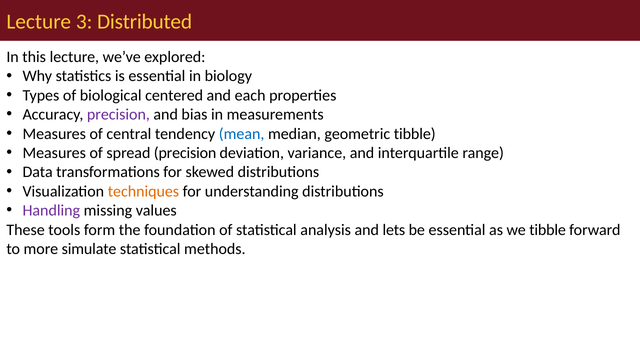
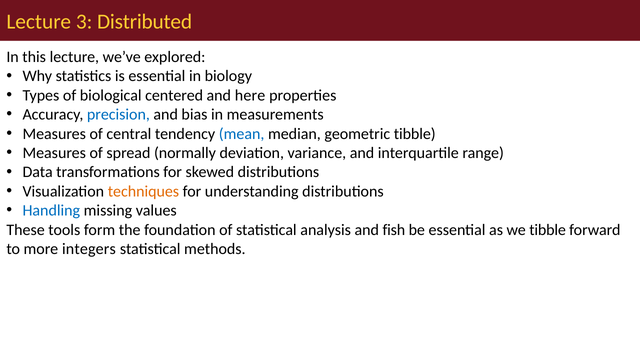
each: each -> here (250, 95)
precision colour: purple -> blue (118, 115)
spread precision: precision -> normally (185, 153)
Handling colour: purple -> blue (51, 211)
lets: lets -> fish (394, 230)
simulate: simulate -> integers (89, 249)
